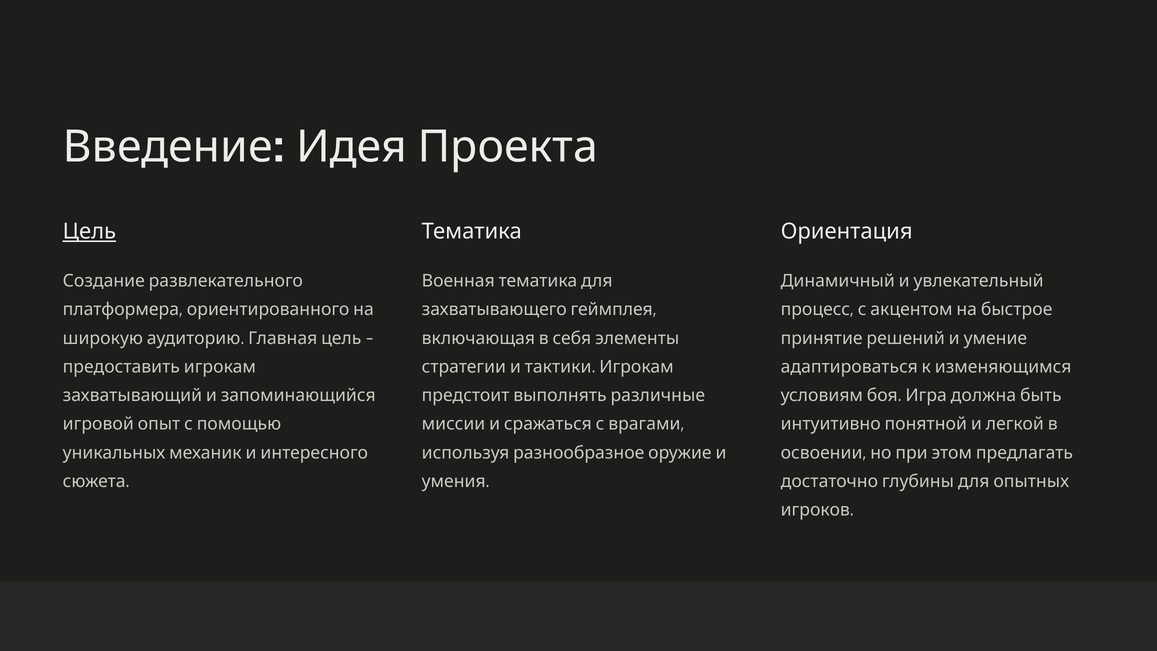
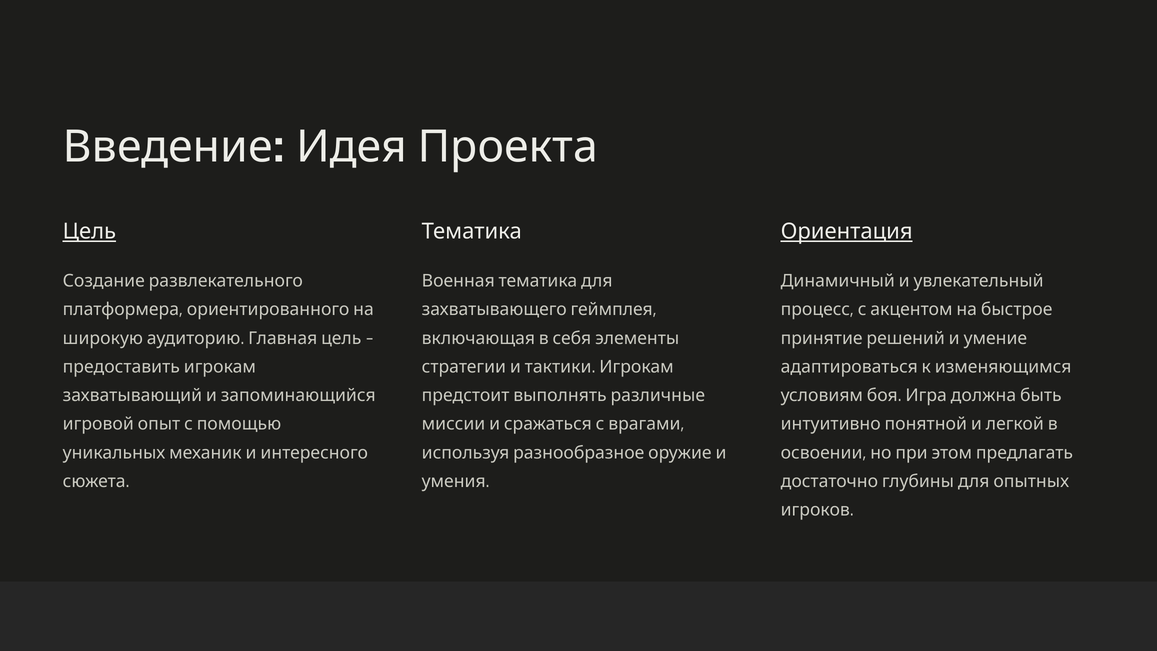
Ориентация underline: none -> present (847, 232)
